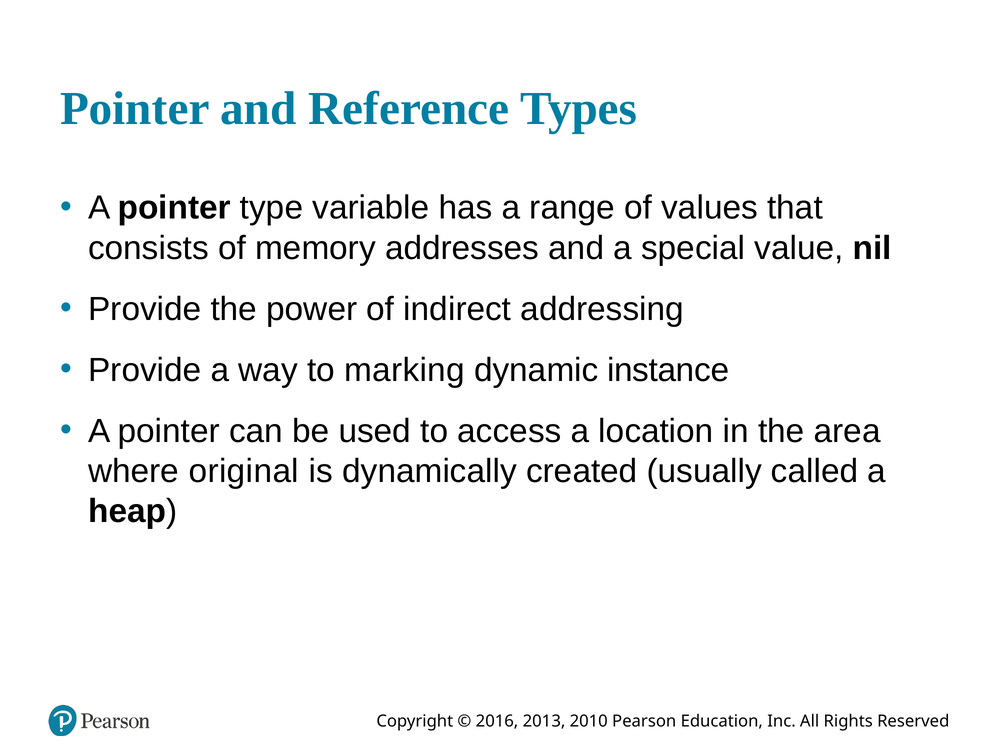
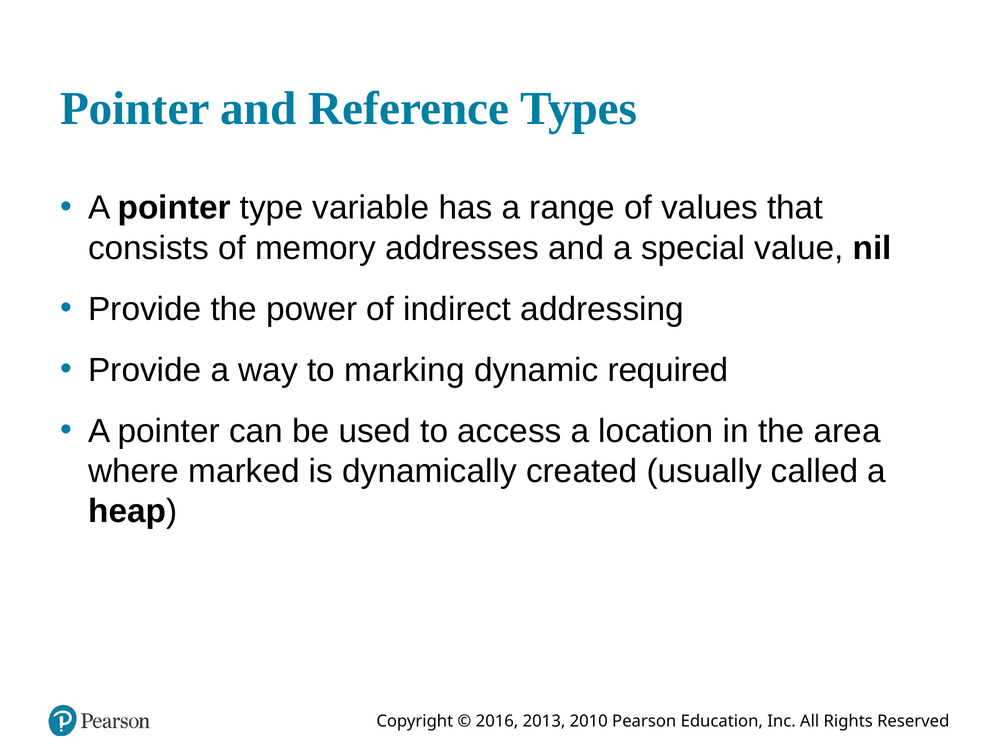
instance: instance -> required (668, 370)
original: original -> marked (244, 471)
